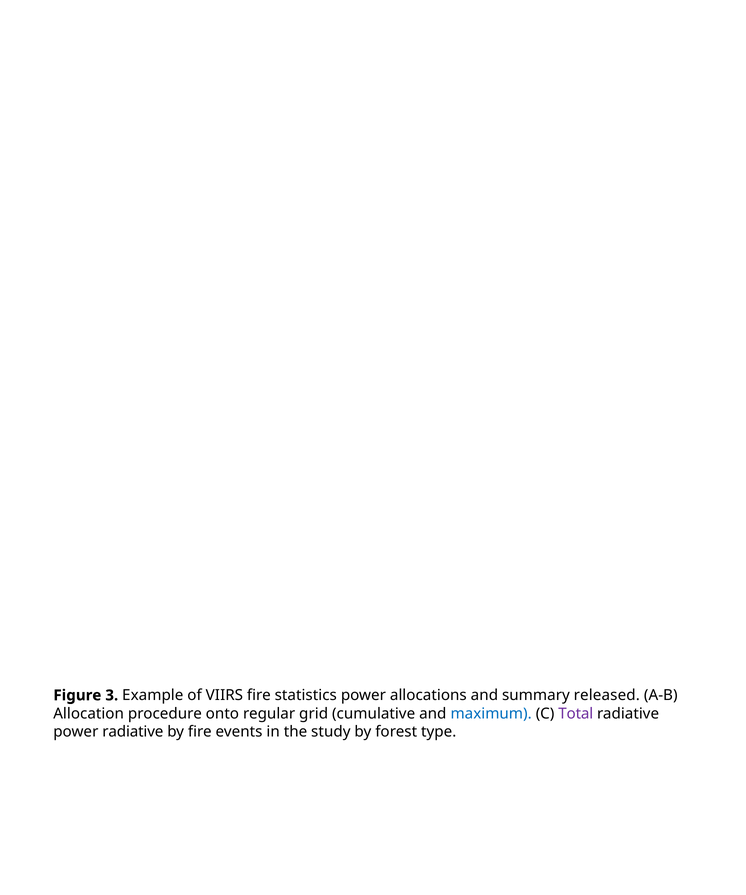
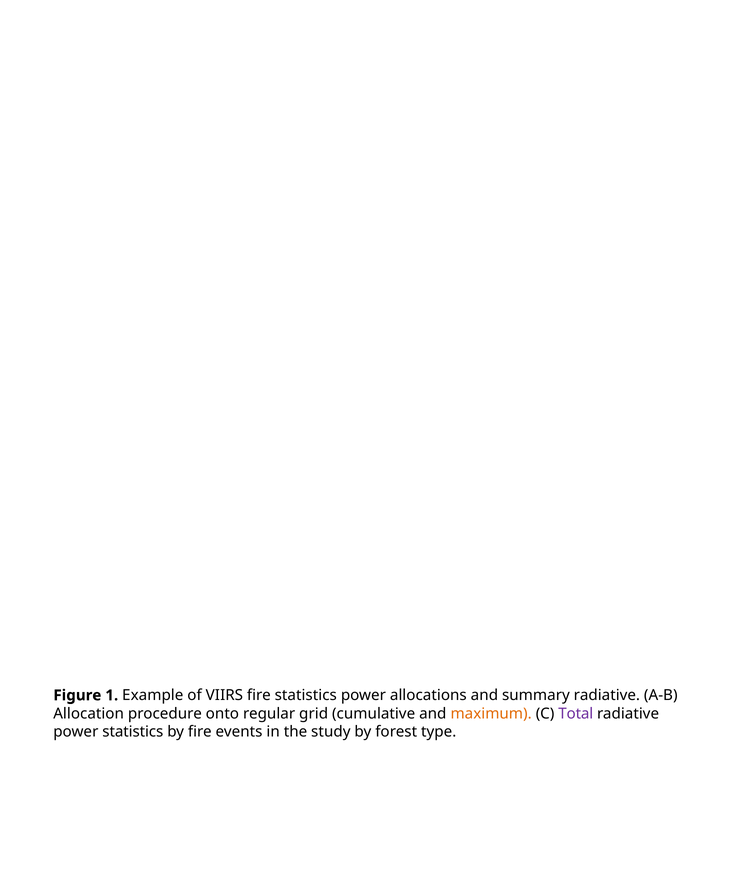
3: 3 -> 1 (112, 695)
summary released: released -> radiative (607, 695)
maximum colour: blue -> orange (491, 714)
power radiative: radiative -> statistics (133, 732)
